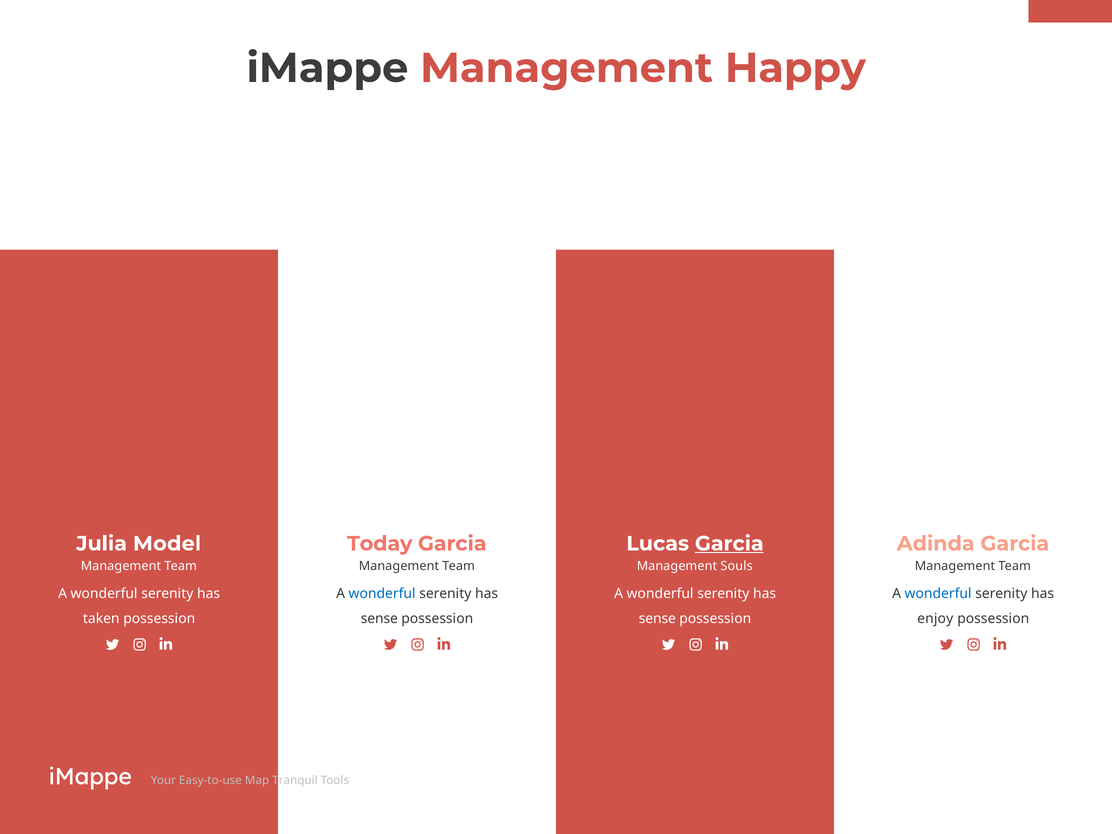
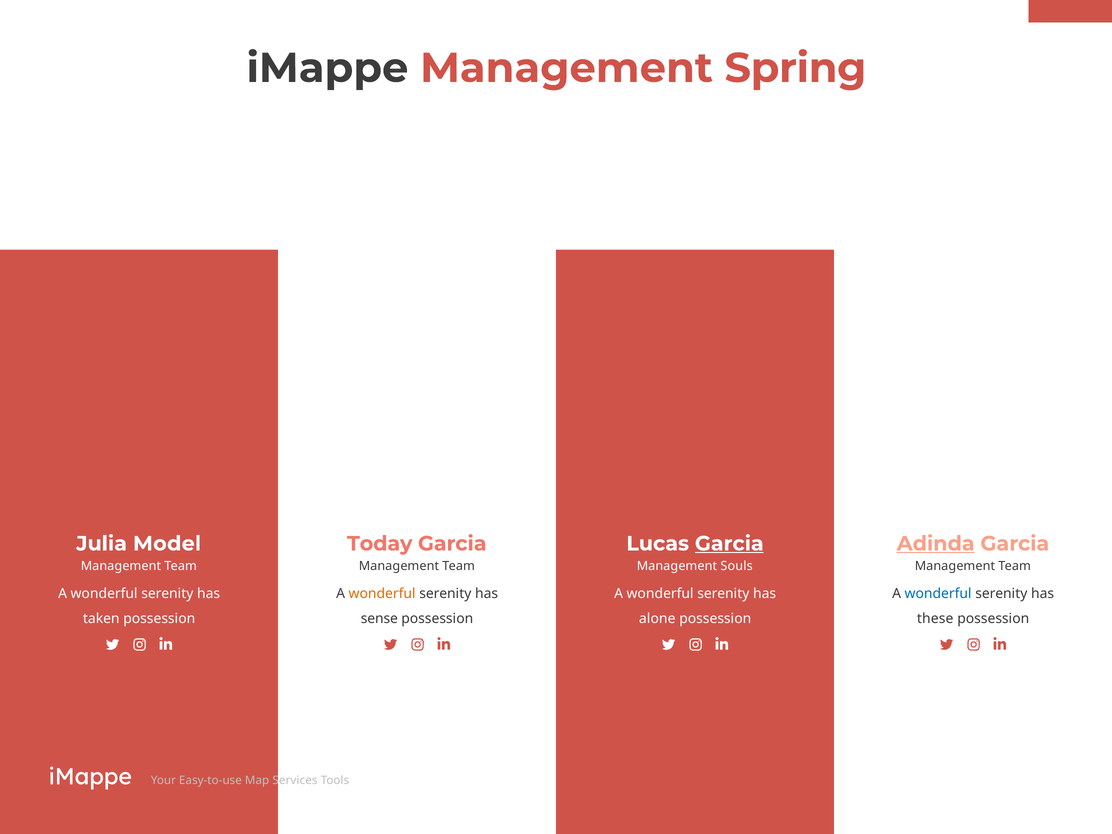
Happy: Happy -> Spring (795, 68)
Adinda underline: none -> present (936, 544)
wonderful colour: blue -> orange (382, 594)
sense: sense -> alone (657, 619)
enjoy: enjoy -> these (935, 619)
Tranquil: Tranquil -> Services (295, 780)
